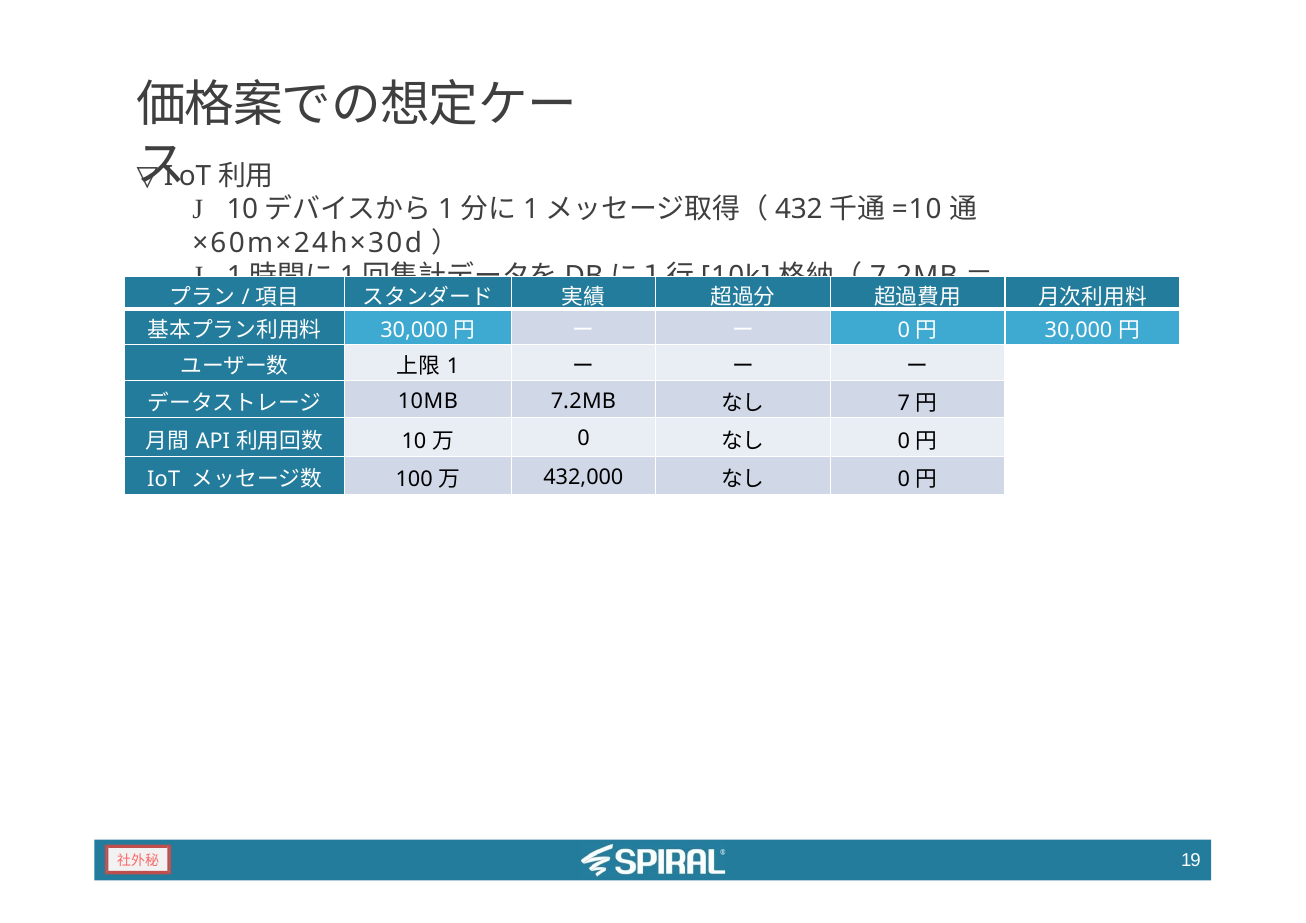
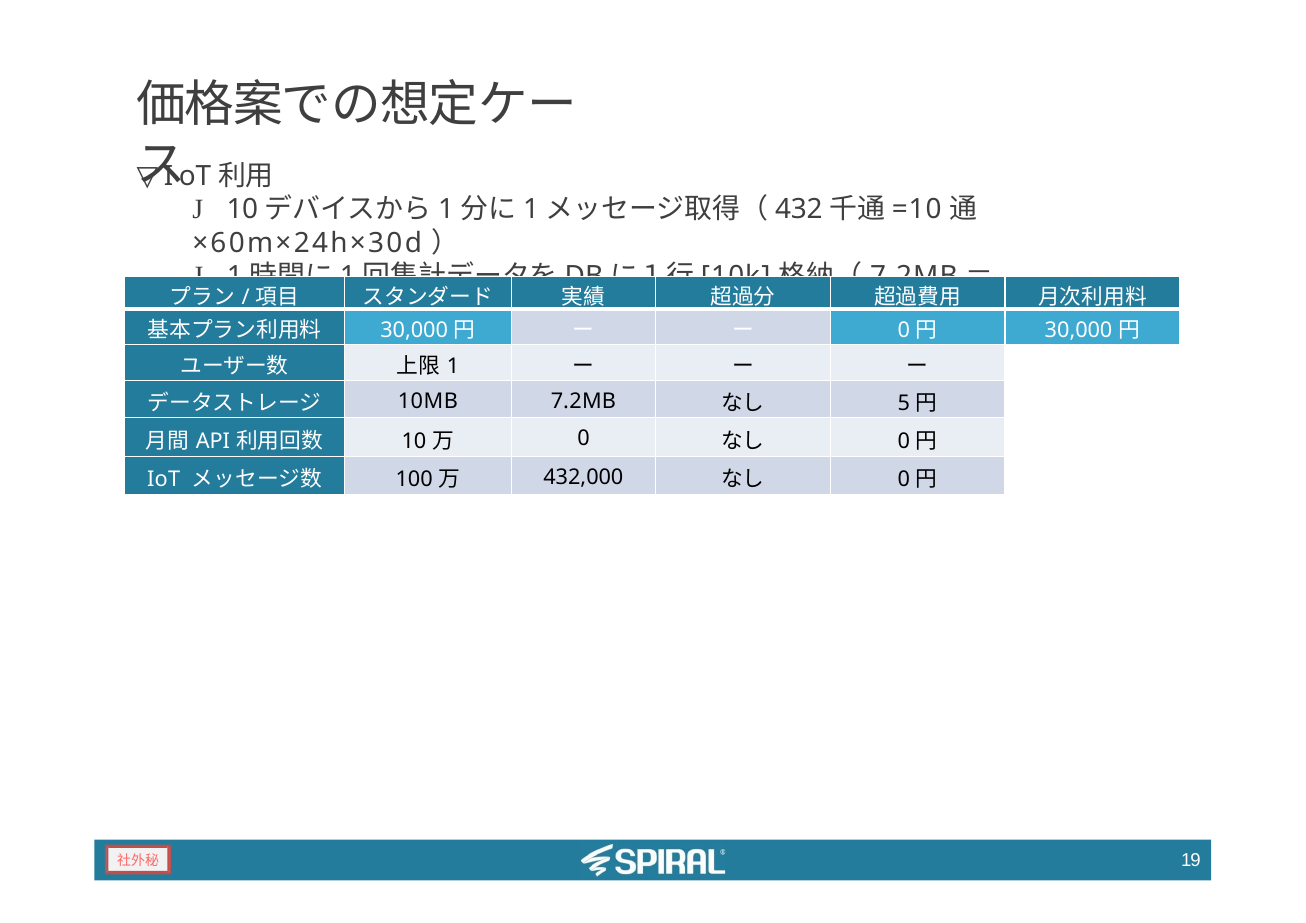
7: 7 -> 5 (904, 403)
